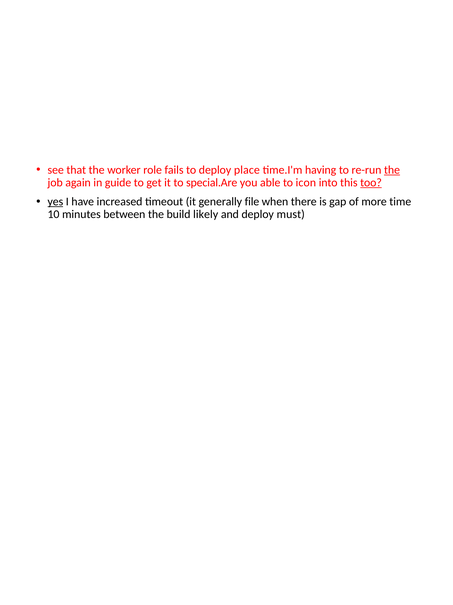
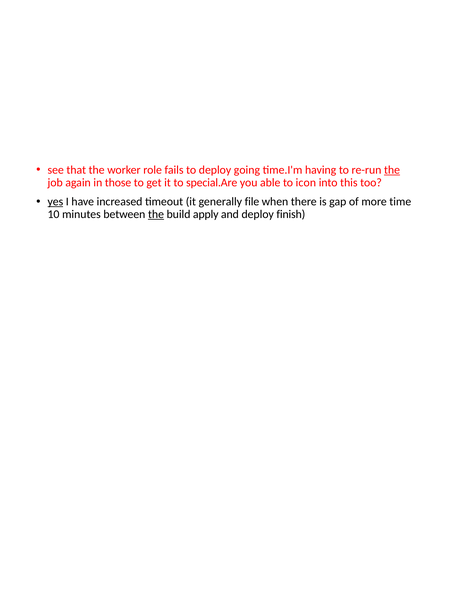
place: place -> going (247, 170)
guide: guide -> those (118, 182)
too underline: present -> none (371, 182)
the underline: none -> present (156, 214)
likely: likely -> apply (206, 214)
must: must -> finish (291, 214)
